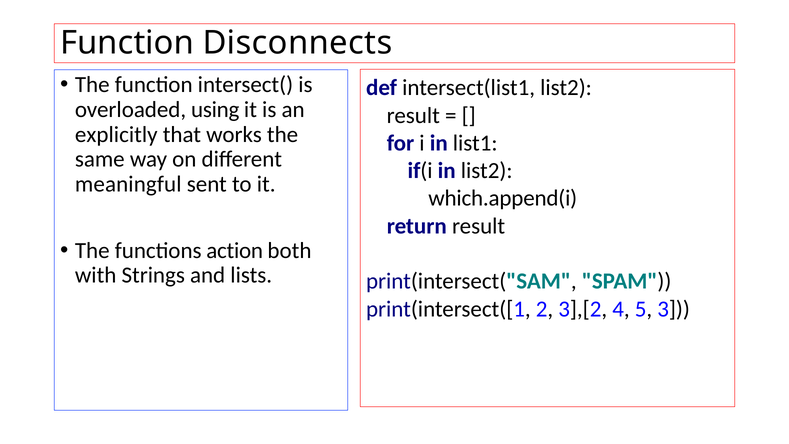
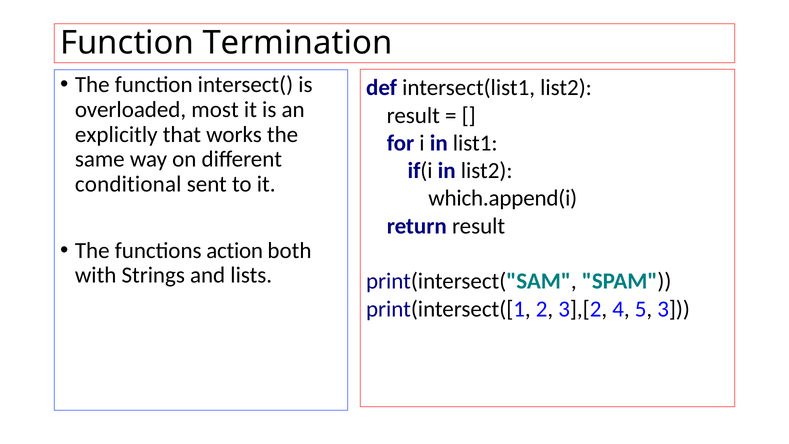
Disconnects: Disconnects -> Termination (298, 43)
using: using -> most (215, 110)
meaningful: meaningful -> conditional (128, 184)
